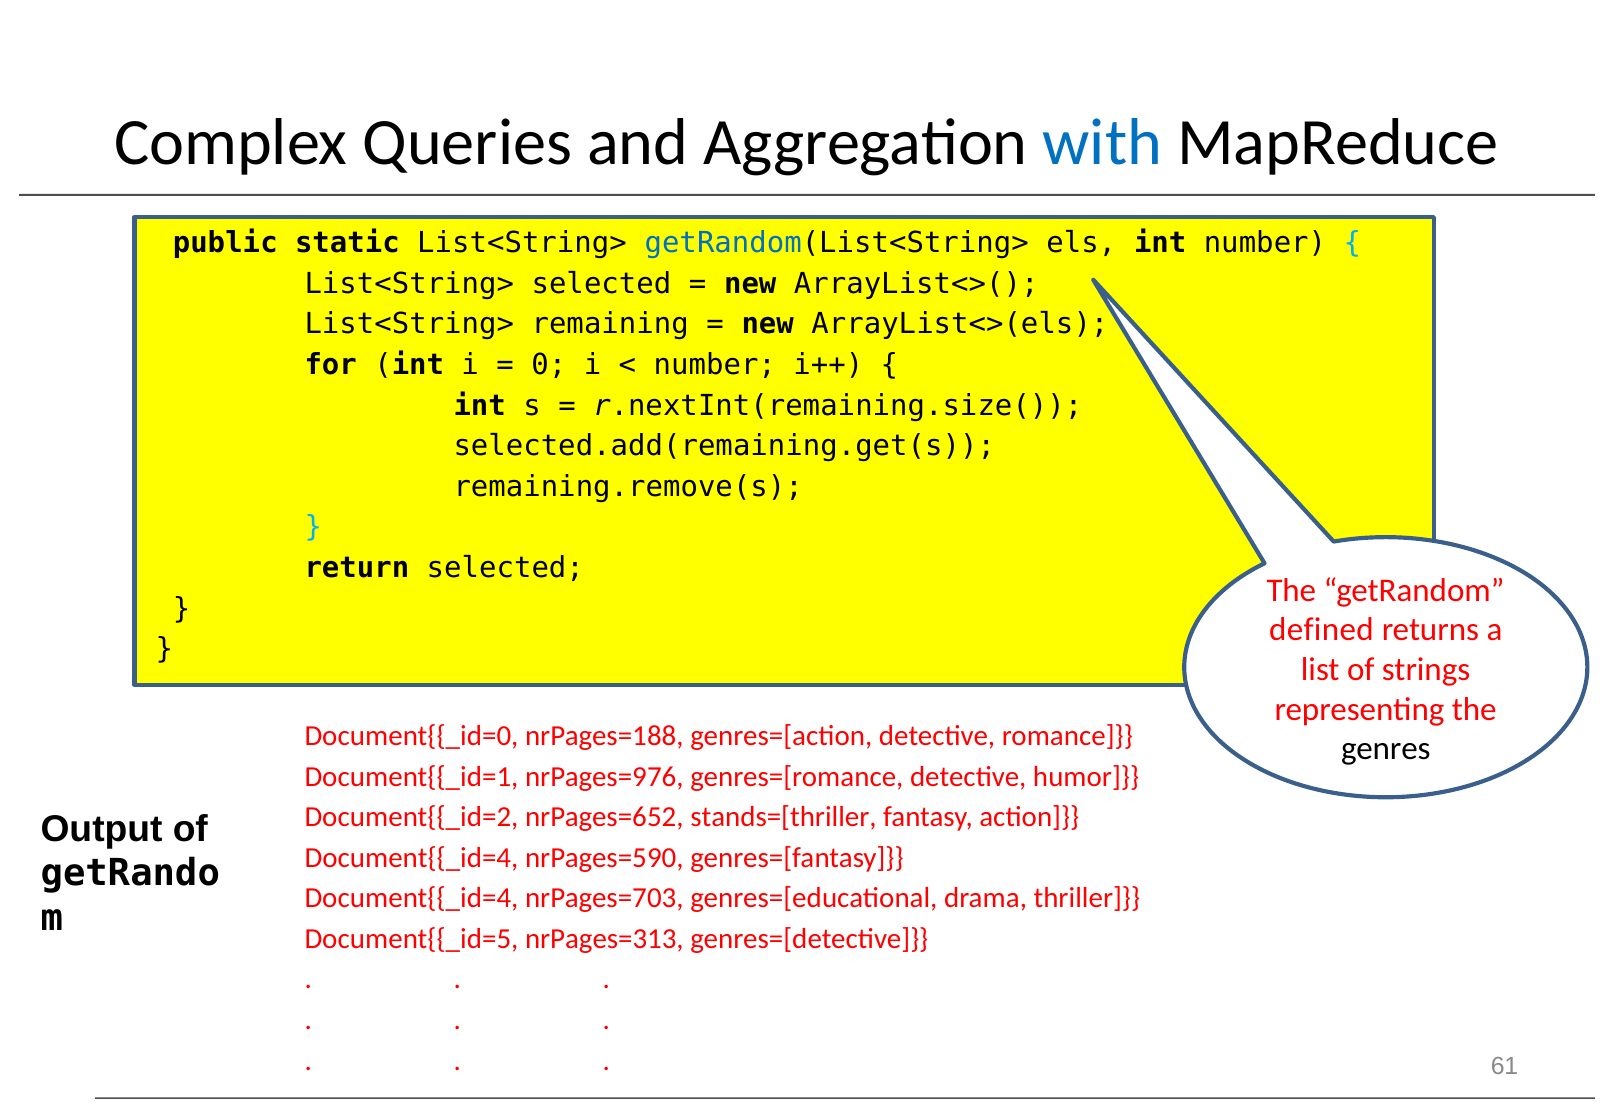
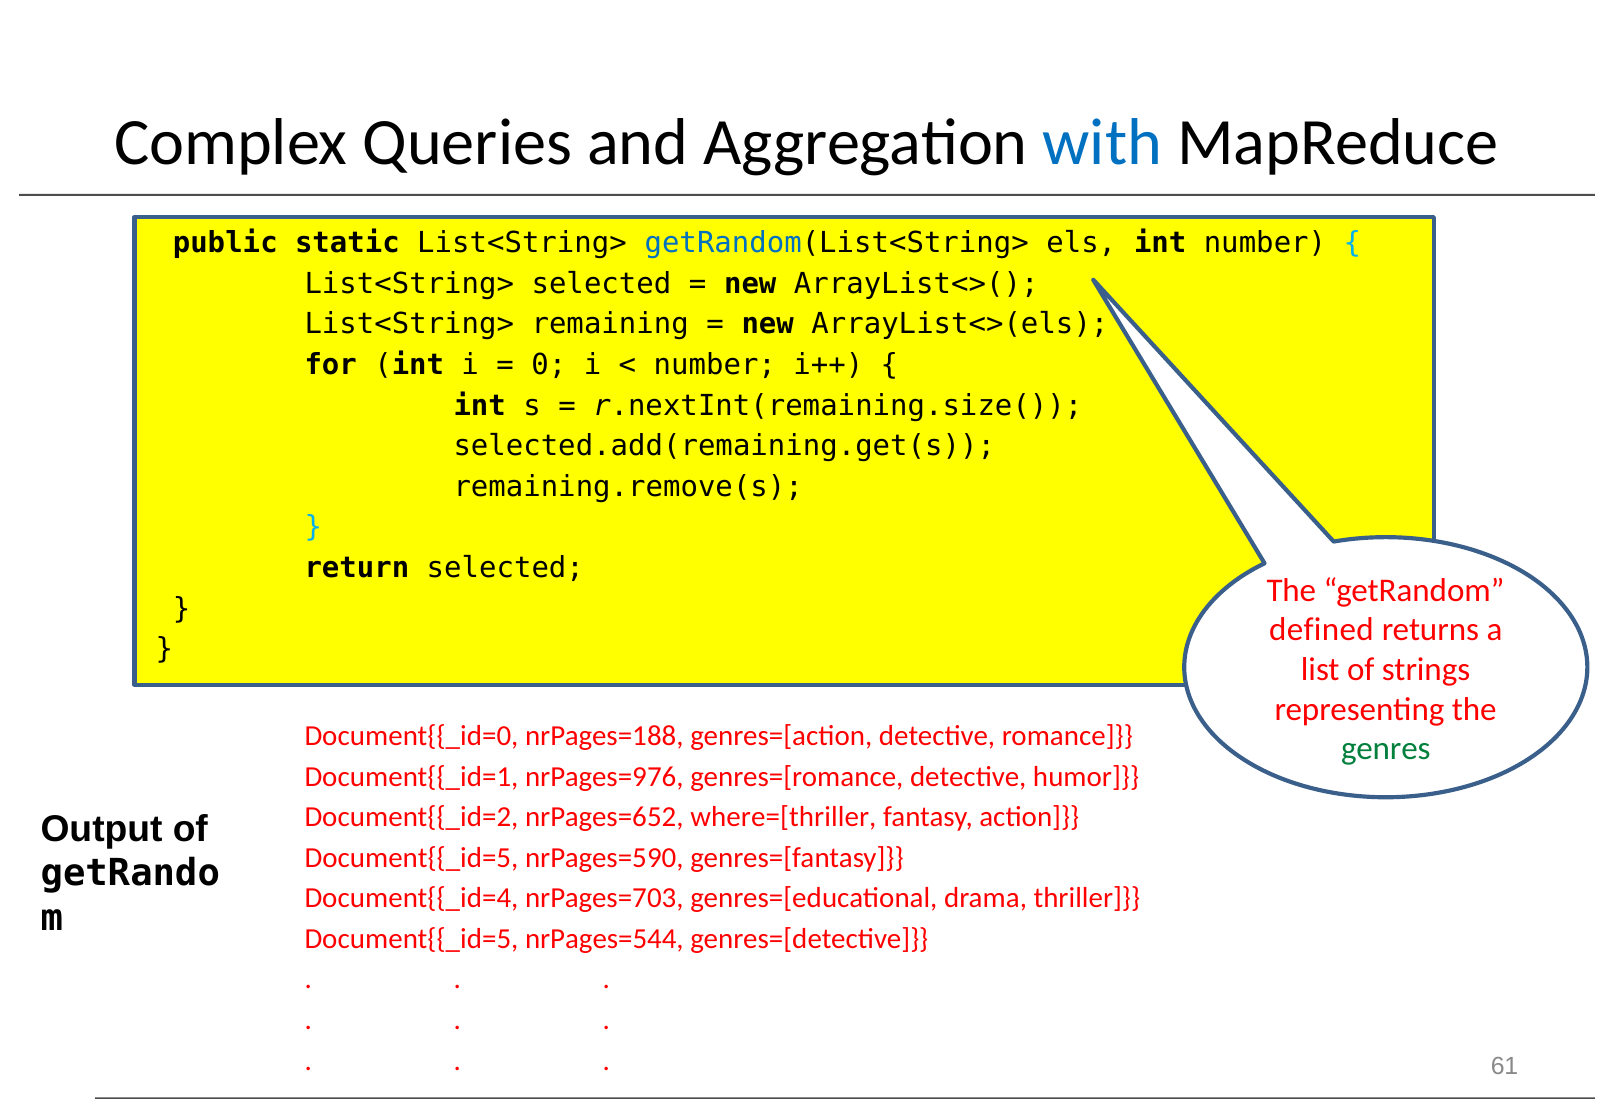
genres colour: black -> green (1386, 749)
stands=[thriller: stands=[thriller -> where=[thriller (783, 817)
Document{{_id=4: Document{{_id=4 -> Document{{_id=5 (411, 858)
nrPages=313: nrPages=313 -> nrPages=544 (604, 939)
